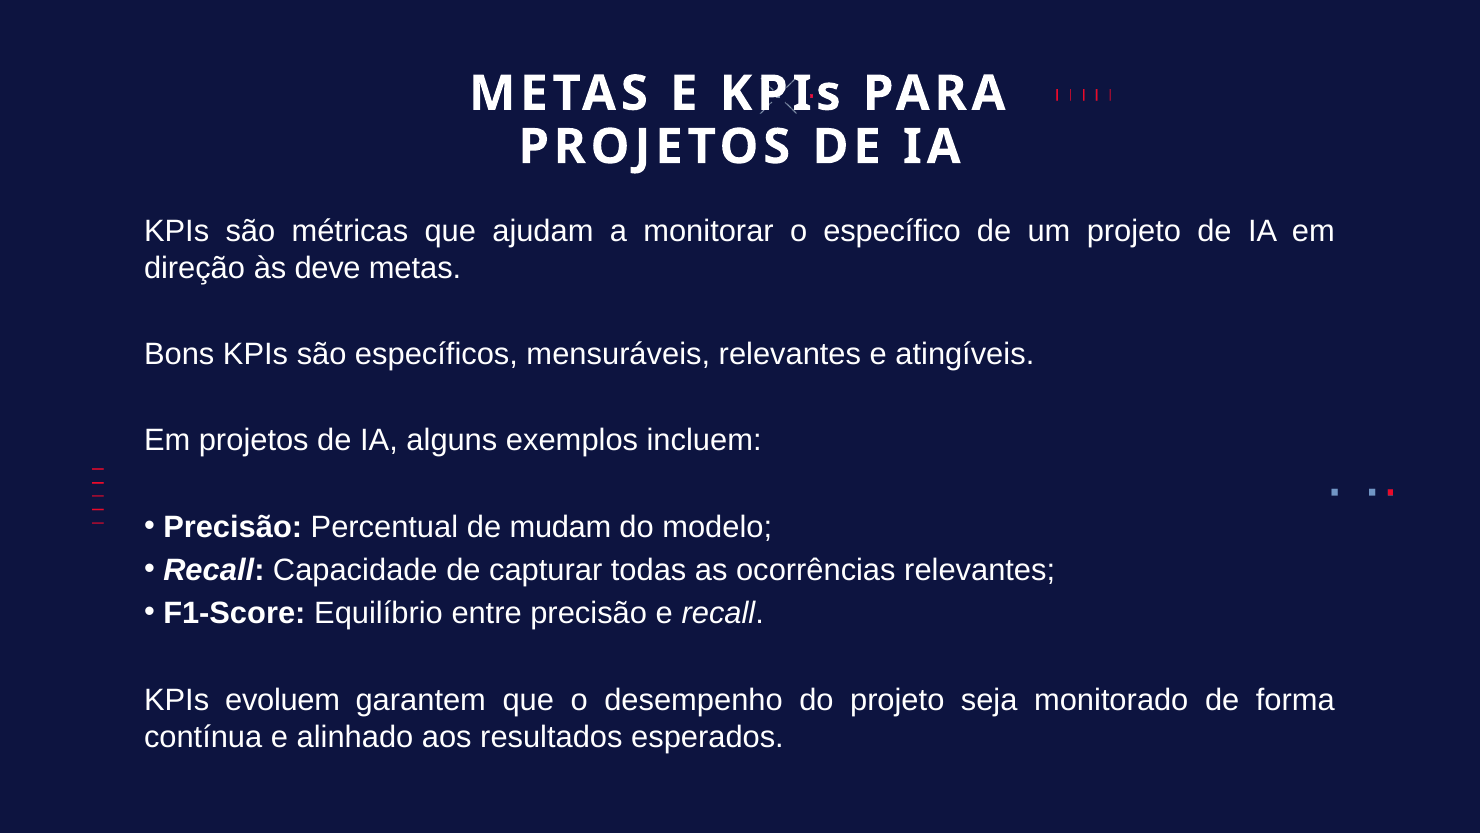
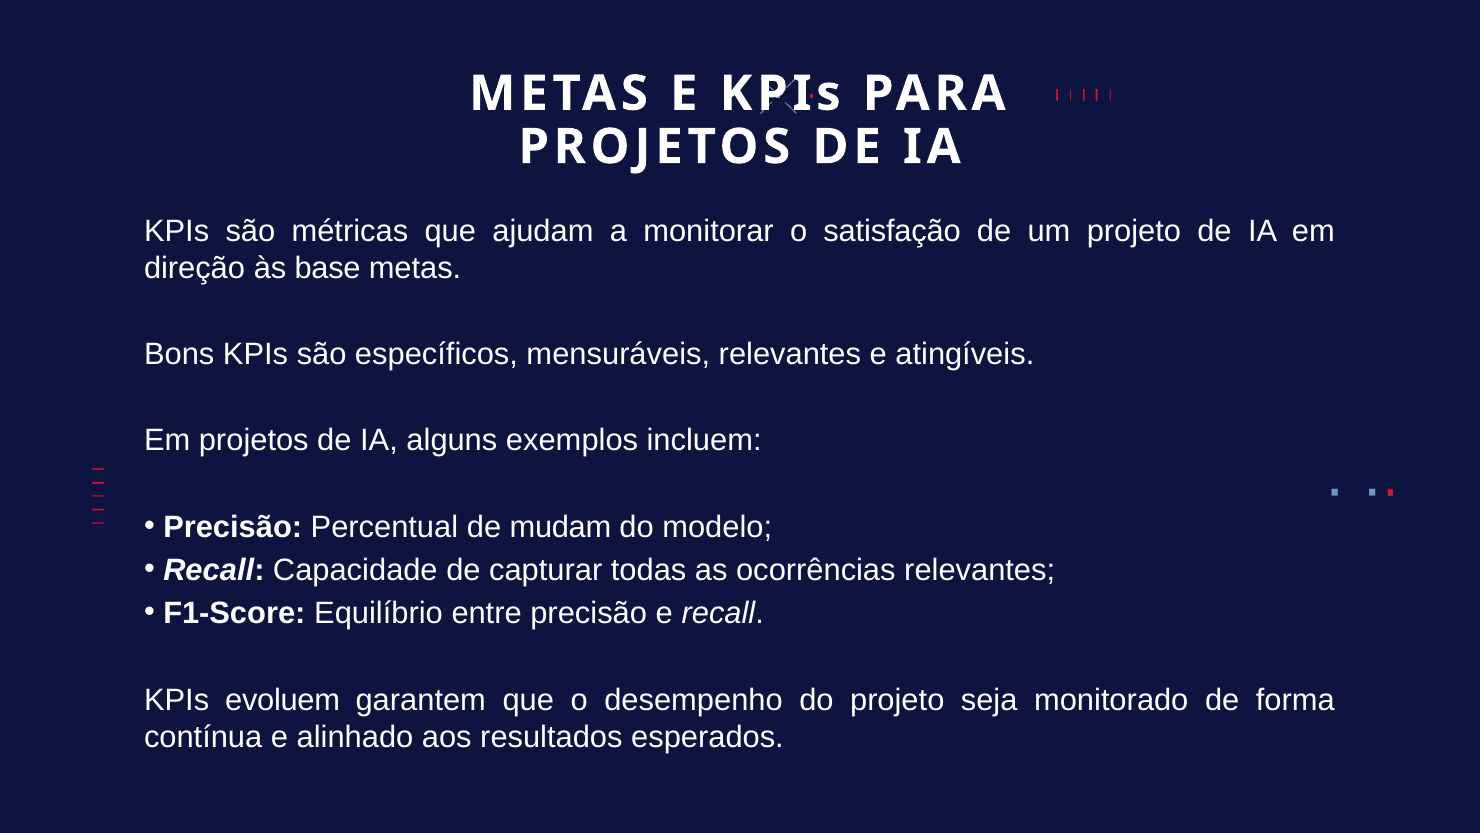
específico: específico -> satisfação (892, 231)
deve: deve -> base (328, 268)
